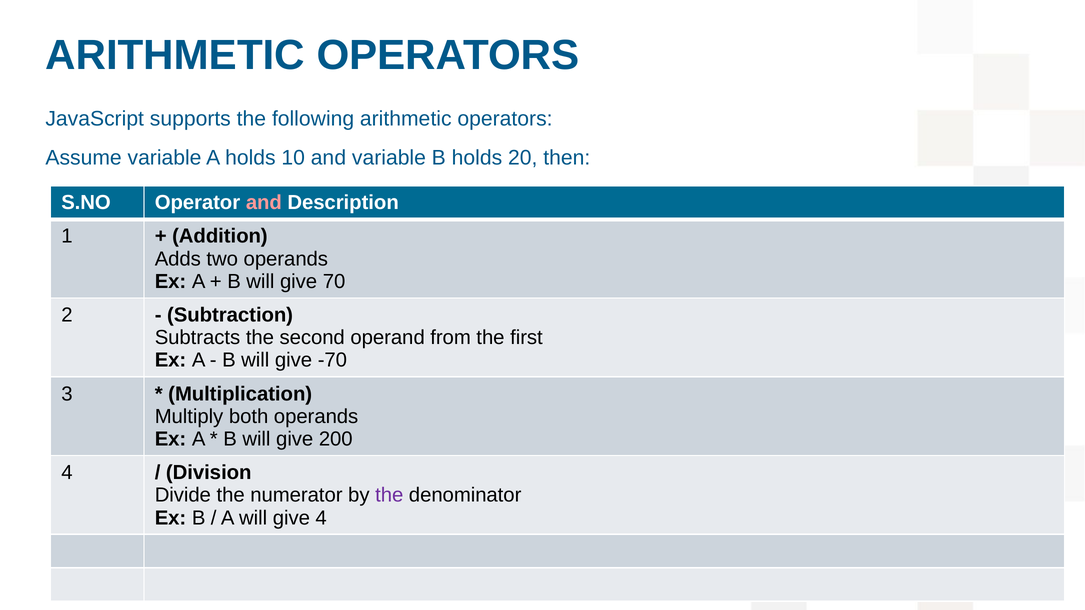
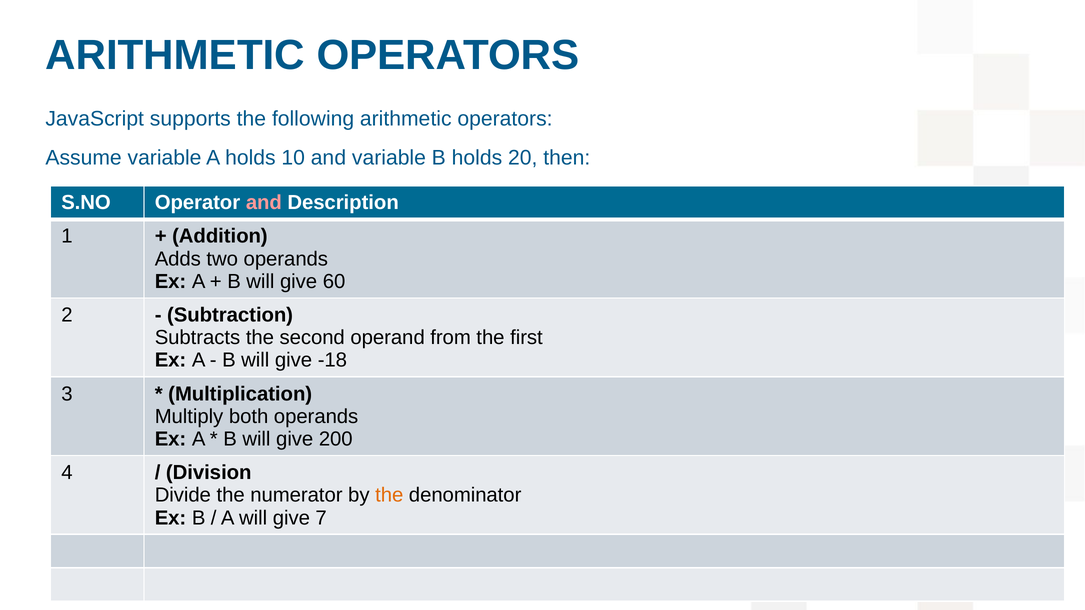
70: 70 -> 60 (334, 282)
-70: -70 -> -18 (332, 360)
the colour: purple -> orange (389, 495)
give 4: 4 -> 7 (321, 518)
